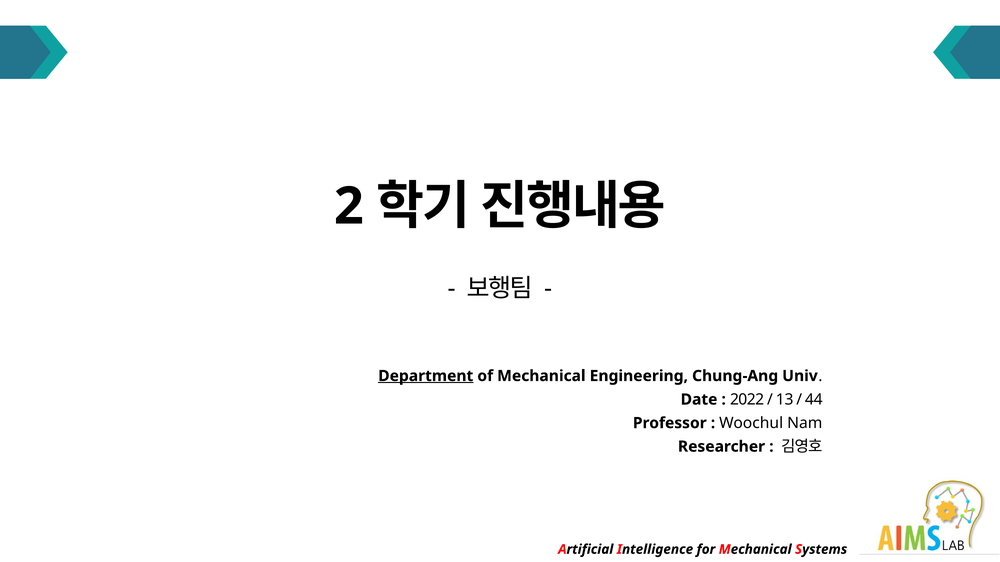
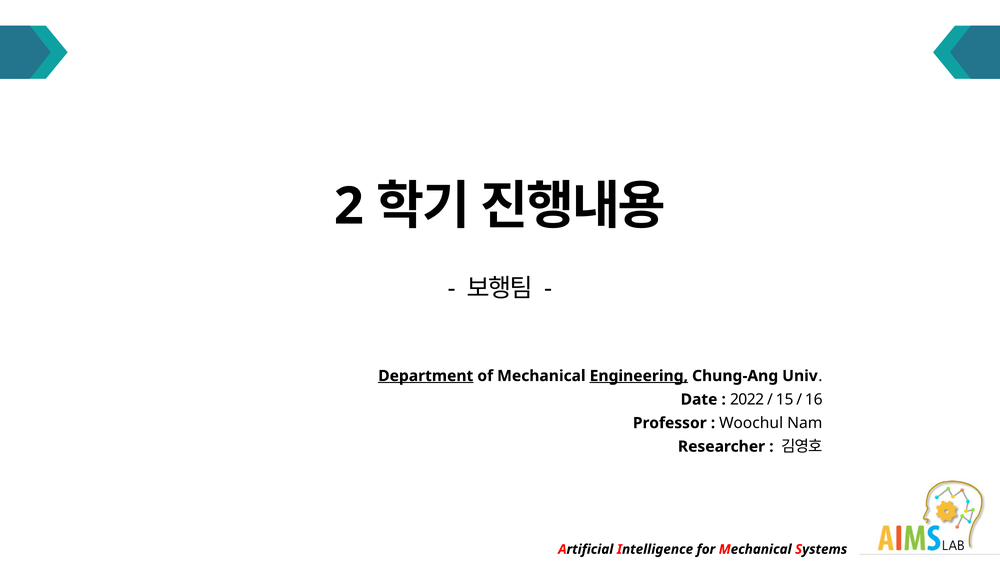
Engineering underline: none -> present (639, 376)
13: 13 -> 15 (785, 400)
44: 44 -> 16 (814, 400)
